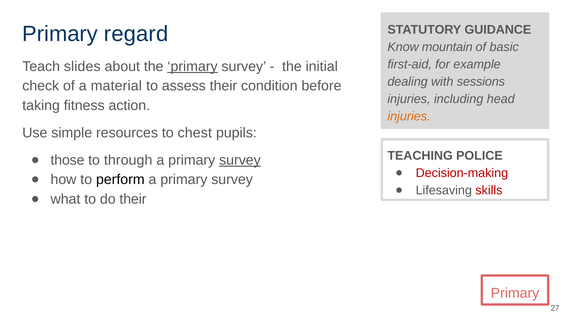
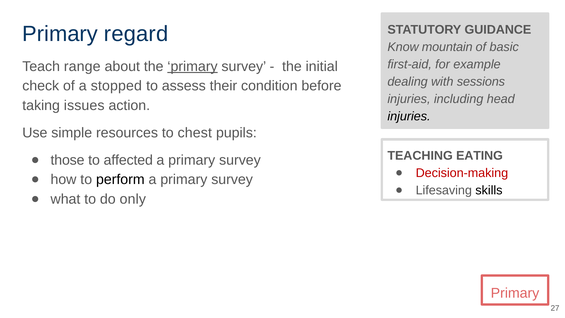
slides: slides -> range (82, 66)
material: material -> stopped (116, 86)
fitness: fitness -> issues (84, 105)
injuries colour: orange -> black (409, 116)
POLICE: POLICE -> EATING (479, 156)
through: through -> affected (128, 160)
survey underline: present -> none (240, 160)
skills colour: red -> black (489, 190)
do their: their -> only (133, 199)
